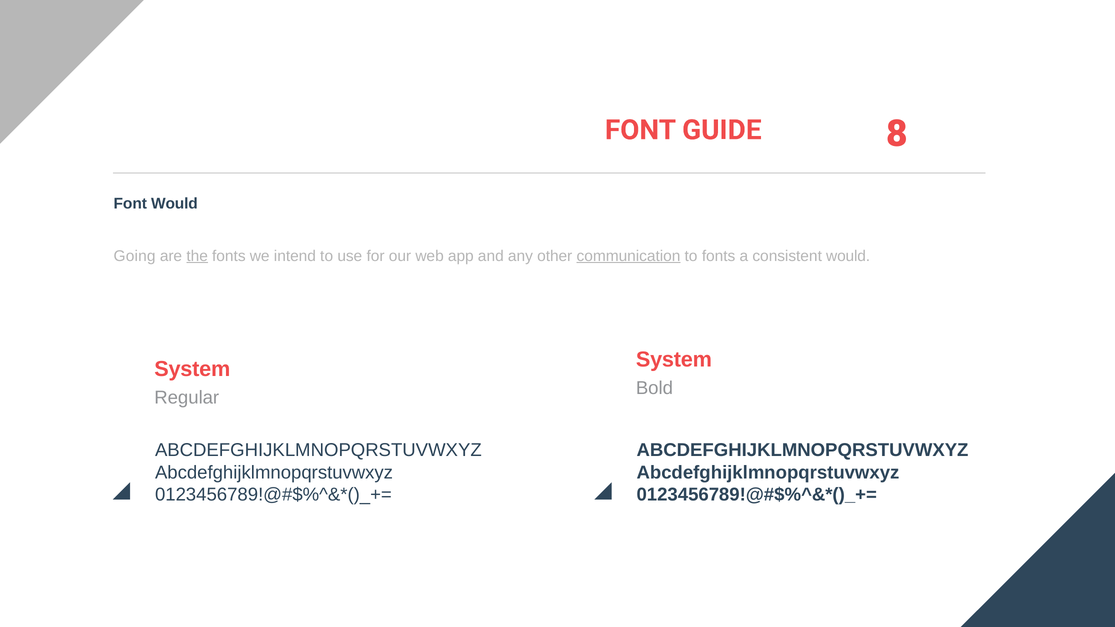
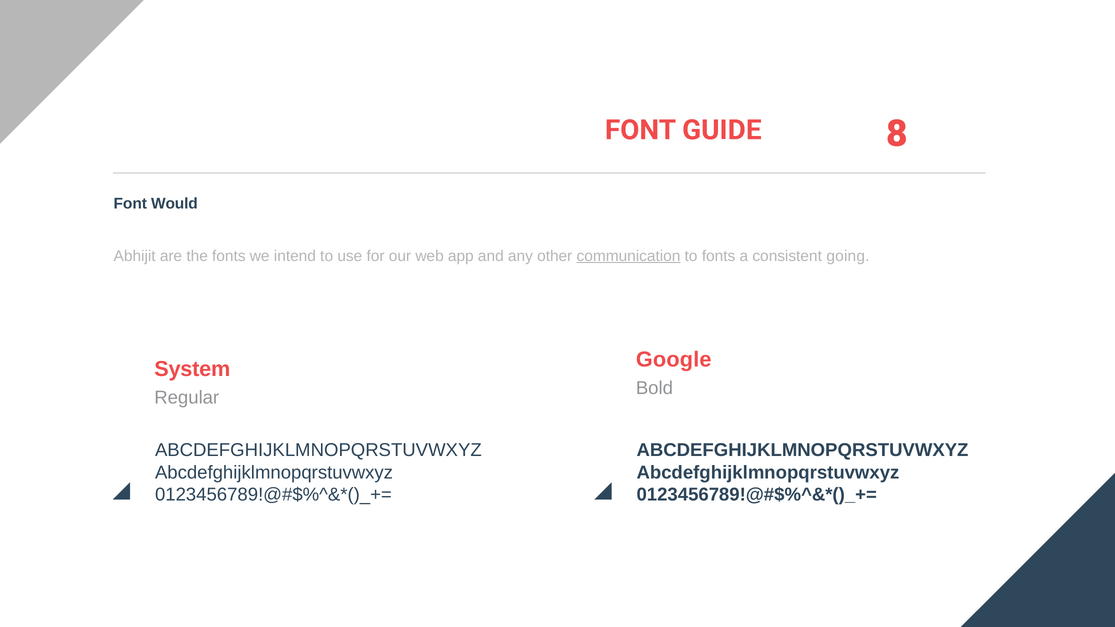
Going: Going -> Abhijit (135, 256)
the underline: present -> none (197, 256)
consistent would: would -> going (848, 256)
System: System -> Google (674, 360)
